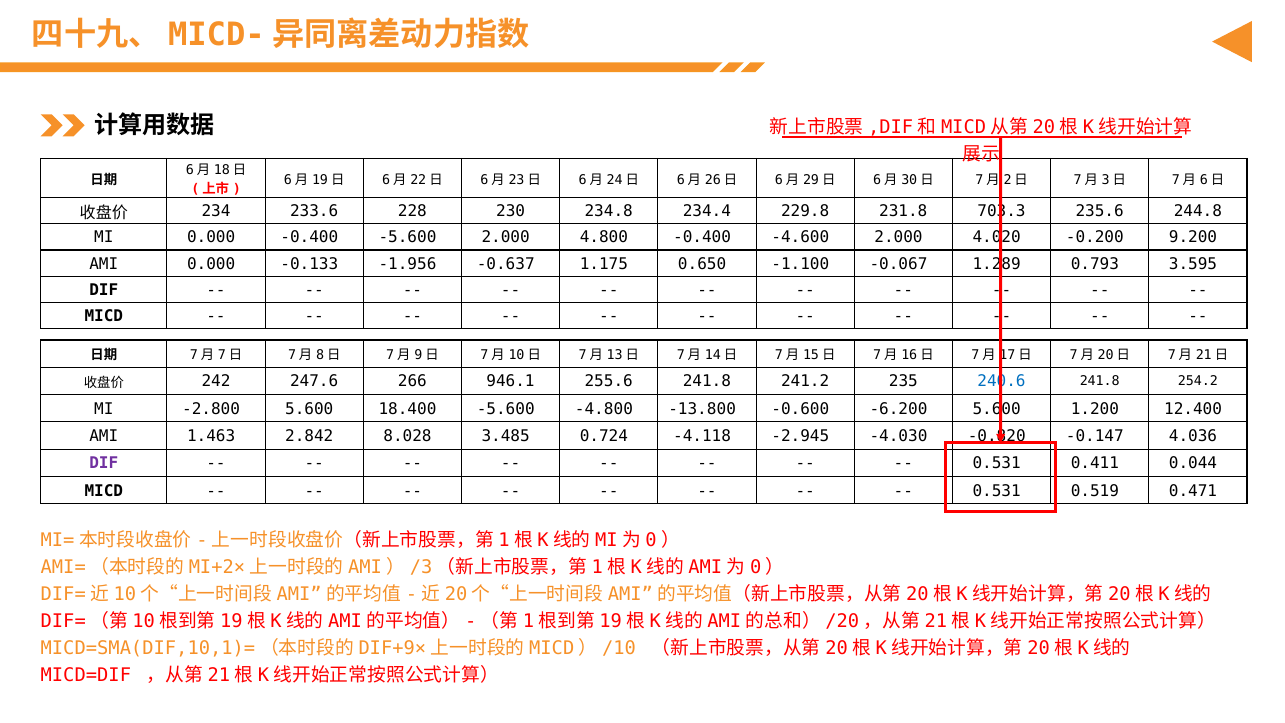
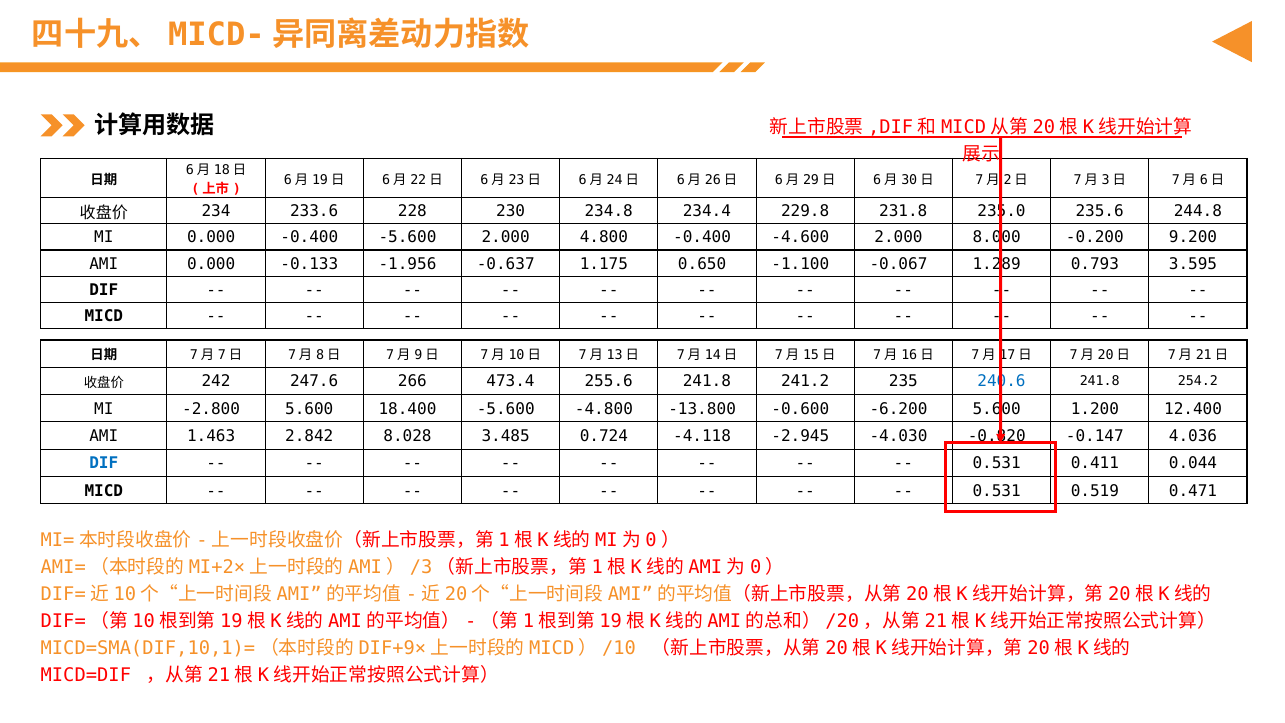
703.3: 703.3 -> 235.0 (1002, 211)
4.020: 4.020 -> 8.000 (997, 238)
946.1: 946.1 -> 473.4 (511, 381)
DIF colour: purple -> blue (104, 463)
